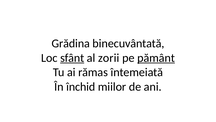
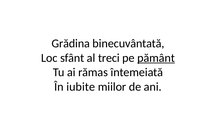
sfânt underline: present -> none (72, 58)
zorii: zorii -> treci (109, 58)
închid: închid -> iubite (81, 86)
